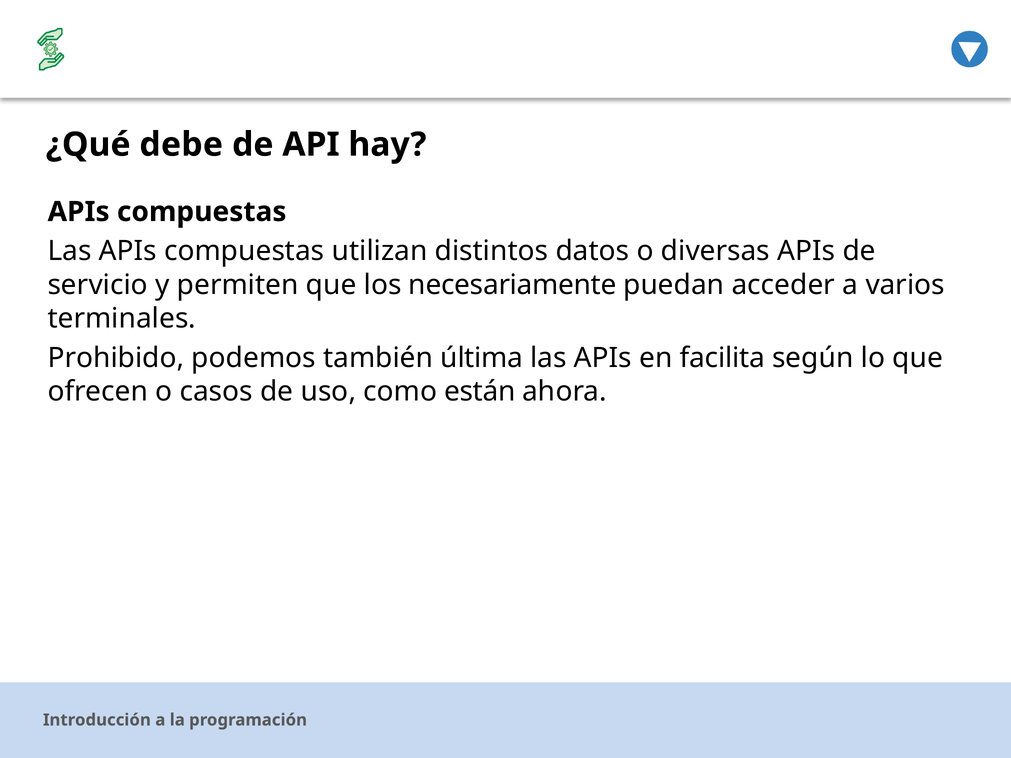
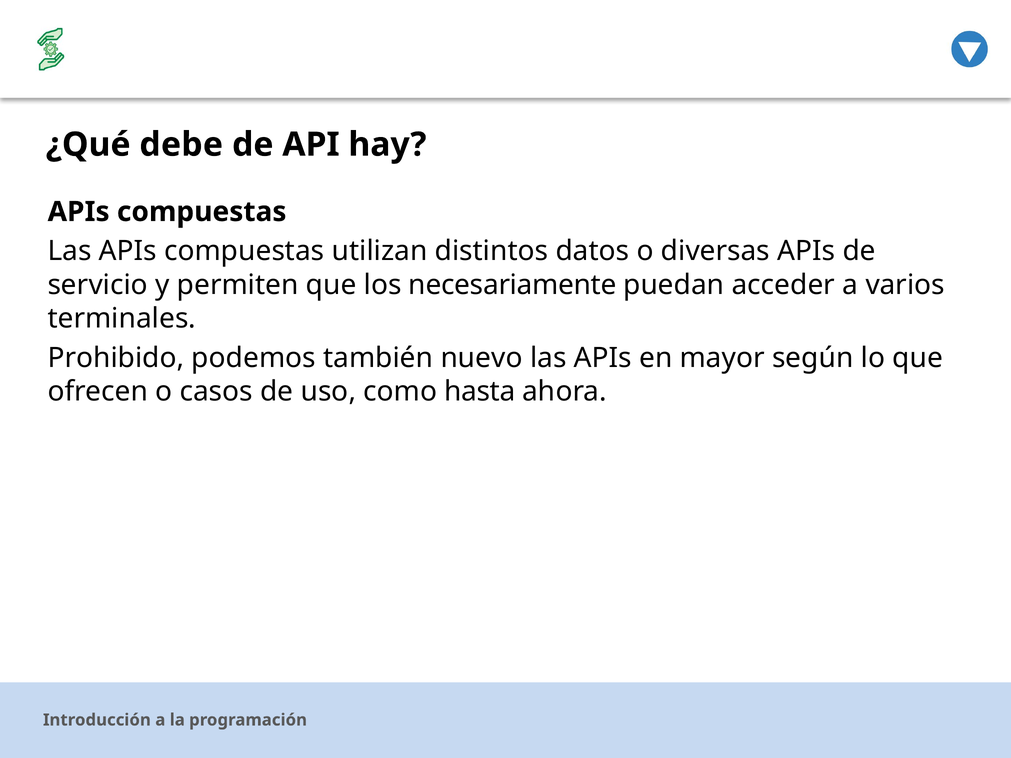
última: última -> nuevo (482, 358)
facilita: facilita -> mayor (722, 358)
están: están -> hasta (480, 392)
